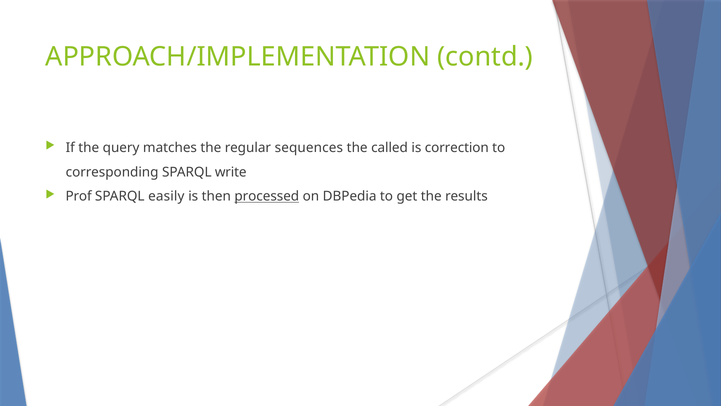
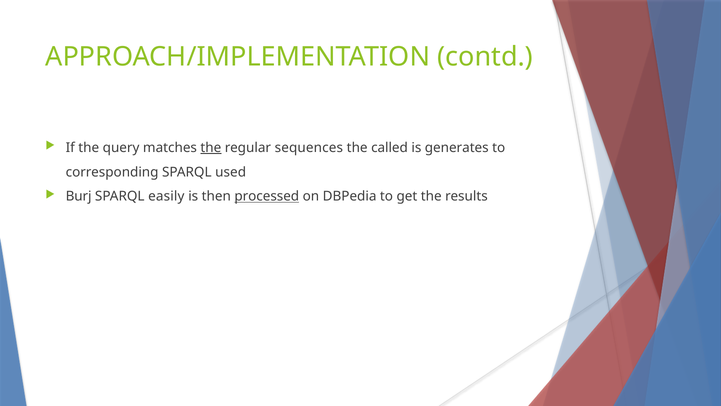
the underline: none -> present (211, 148)
correction: correction -> generates (457, 148)
write: write -> used (231, 172)
Prof: Prof -> Burj (79, 196)
